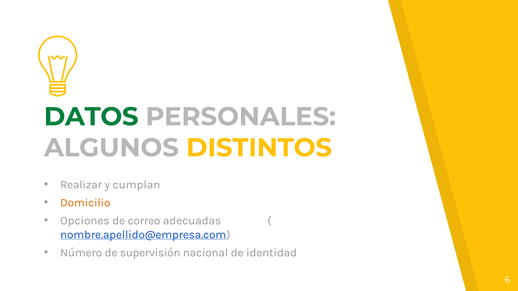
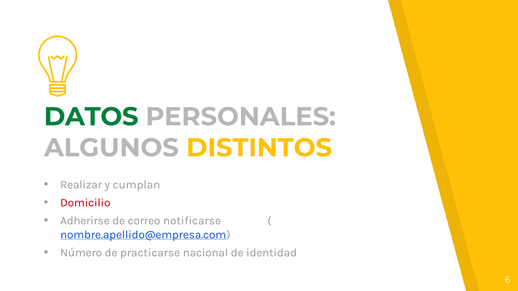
Domicilio colour: orange -> red (85, 203)
Opciones: Opciones -> Adherirse (85, 221)
adecuadas: adecuadas -> notificarse (192, 221)
supervisión: supervisión -> practicarse (150, 253)
